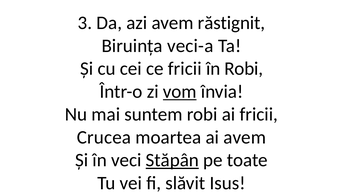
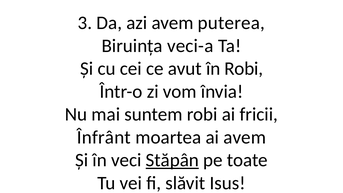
răstignit: răstignit -> puterea (231, 23)
ce fricii: fricii -> avut (185, 69)
vom underline: present -> none (180, 92)
Crucea: Crucea -> Înfrânt (104, 137)
